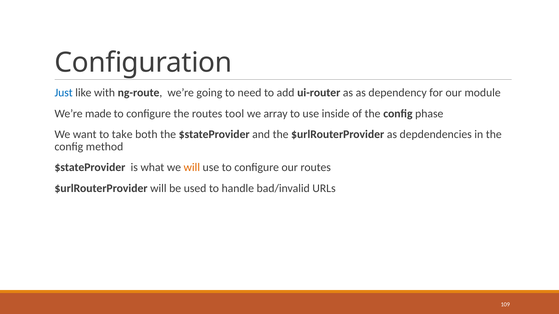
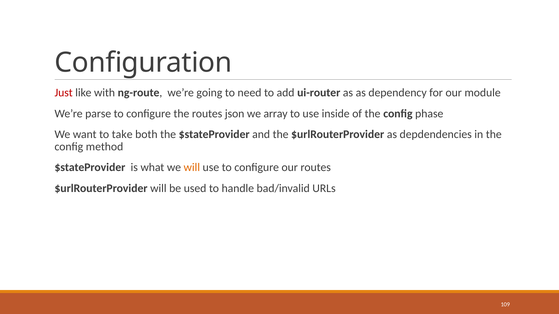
Just colour: blue -> red (64, 93)
made: made -> parse (98, 114)
tool: tool -> json (235, 114)
